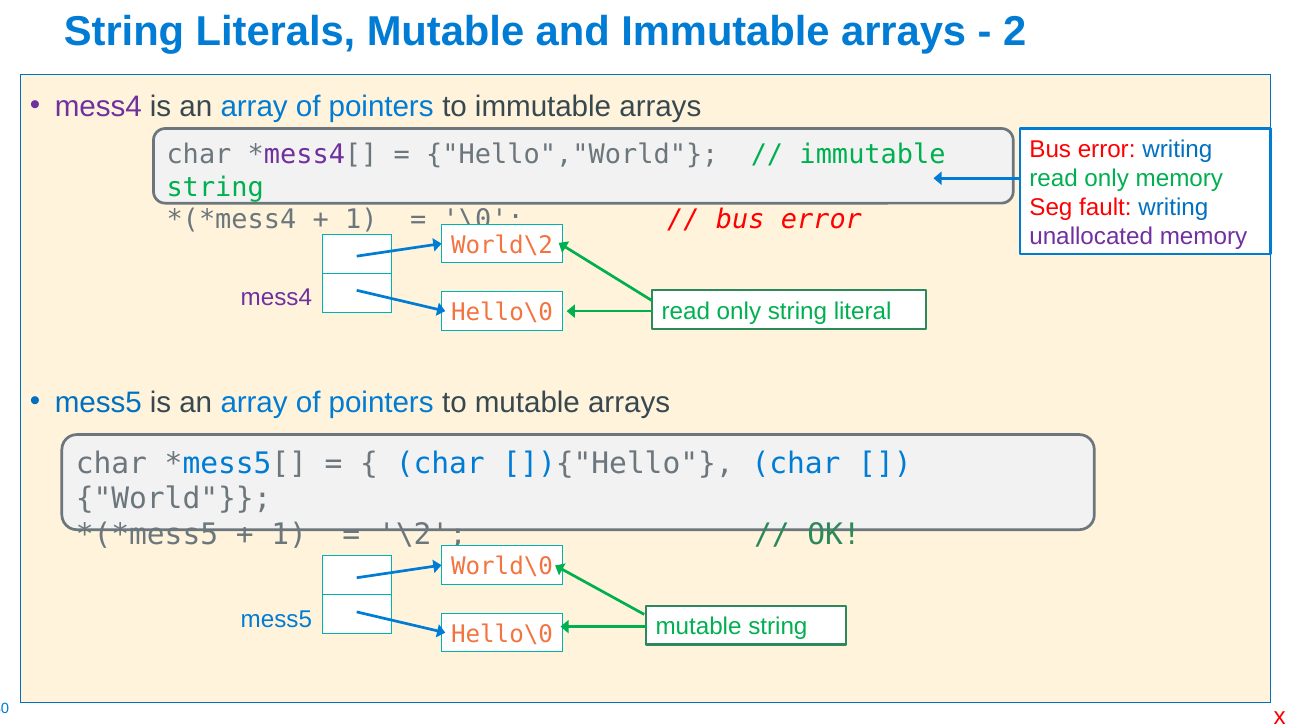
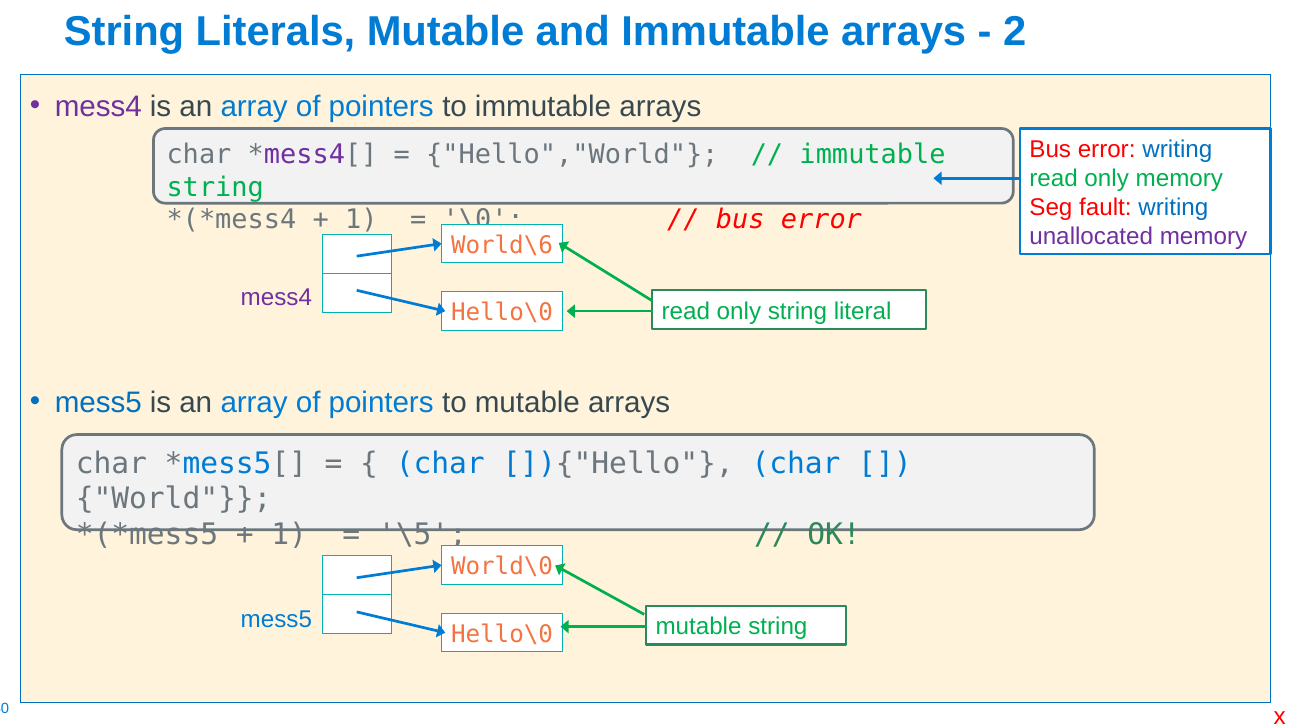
World\2: World\2 -> World\6 (502, 245)
\2: \2 -> \5 (422, 534)
